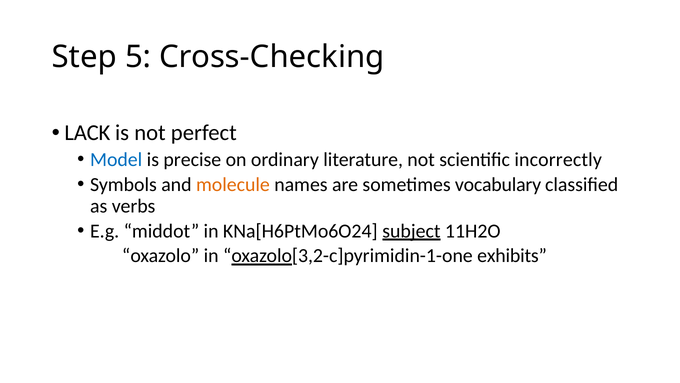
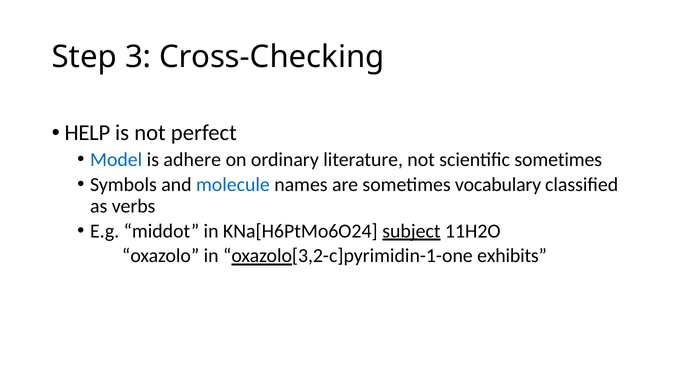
5: 5 -> 3 (138, 57)
LACK: LACK -> HELP (87, 133)
precise: precise -> adhere (192, 159)
scientific incorrectly: incorrectly -> sometimes (558, 159)
molecule colour: orange -> blue (233, 184)
